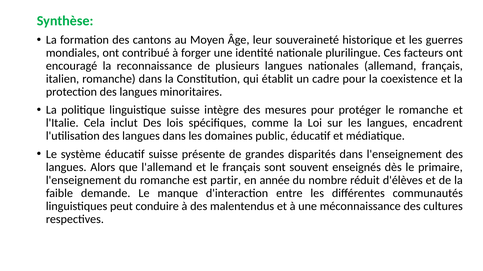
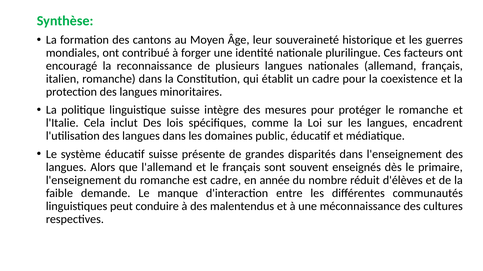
est partir: partir -> cadre (226, 180)
